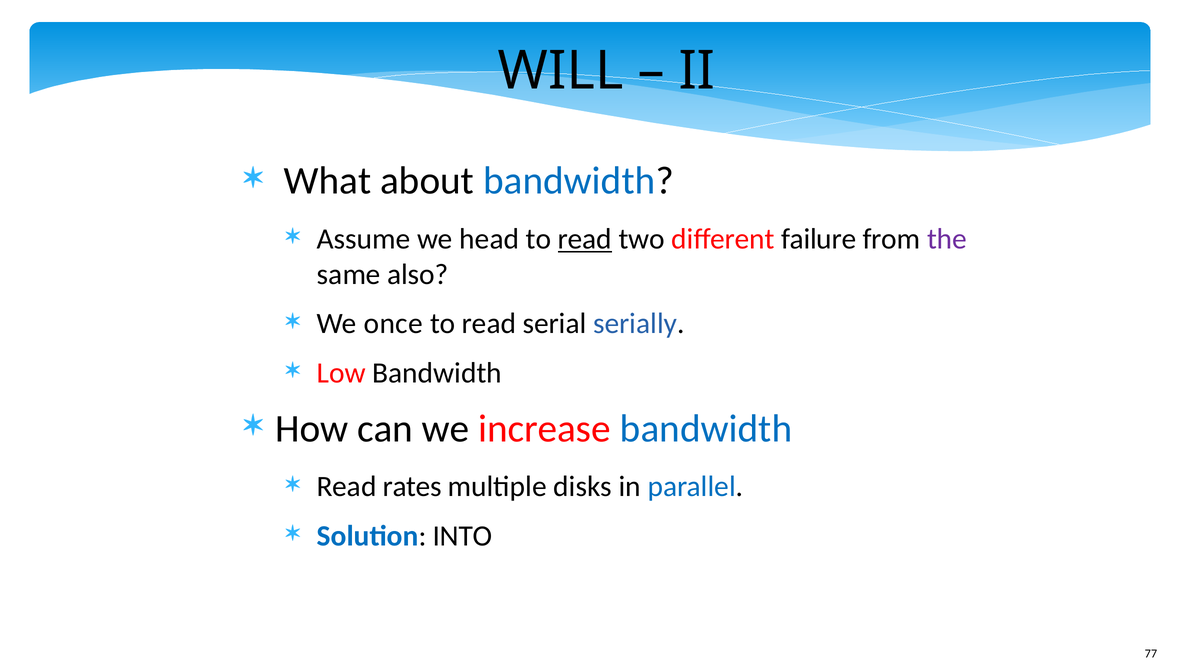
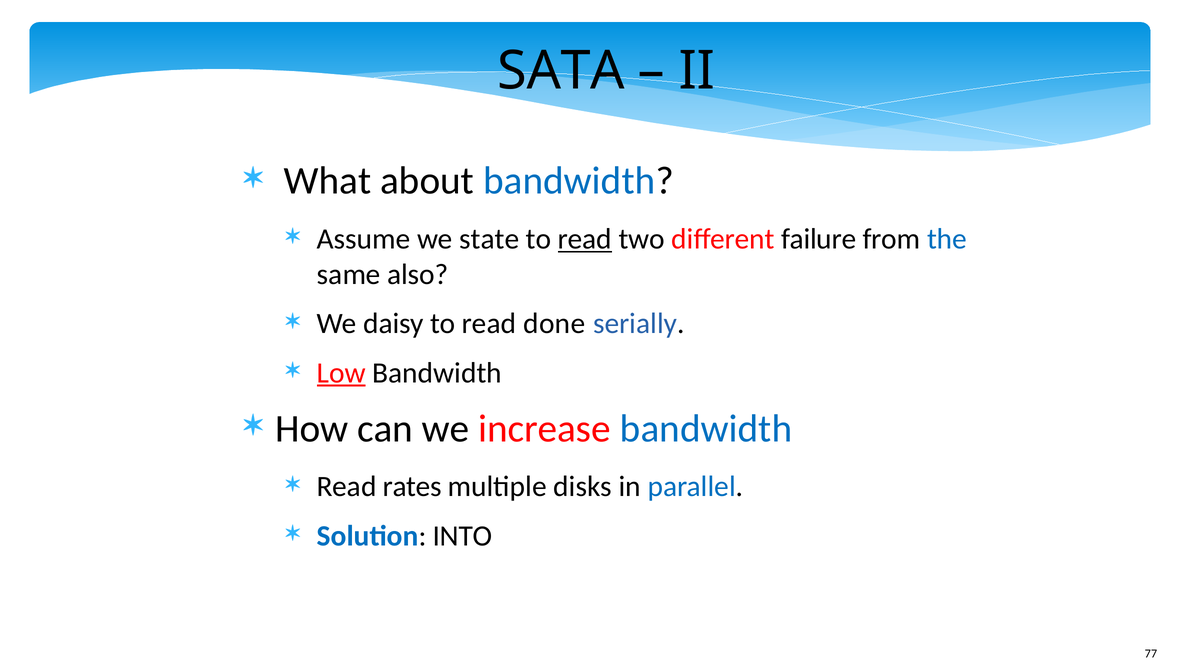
WILL: WILL -> SATA (561, 71)
head: head -> state (489, 239)
the colour: purple -> blue (947, 239)
once: once -> daisy (394, 324)
serial: serial -> done (554, 324)
Low underline: none -> present (341, 373)
